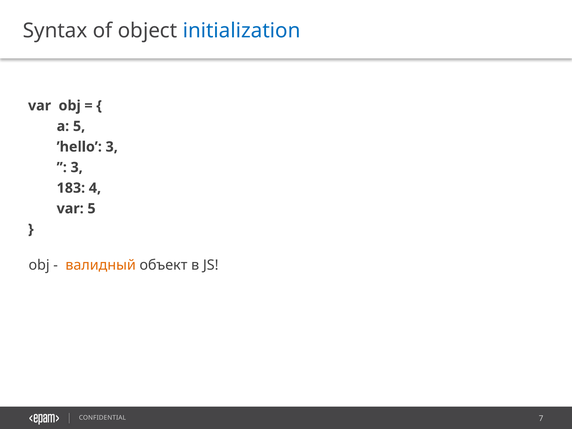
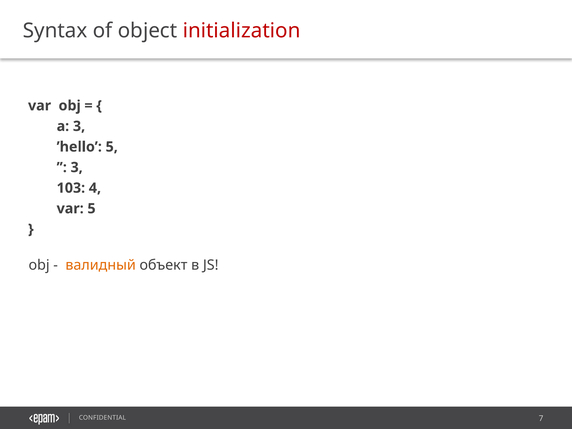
initialization colour: blue -> red (242, 31)
a 5: 5 -> 3 (79, 126)
’hello 3: 3 -> 5 (112, 147)
183: 183 -> 103 (71, 188)
